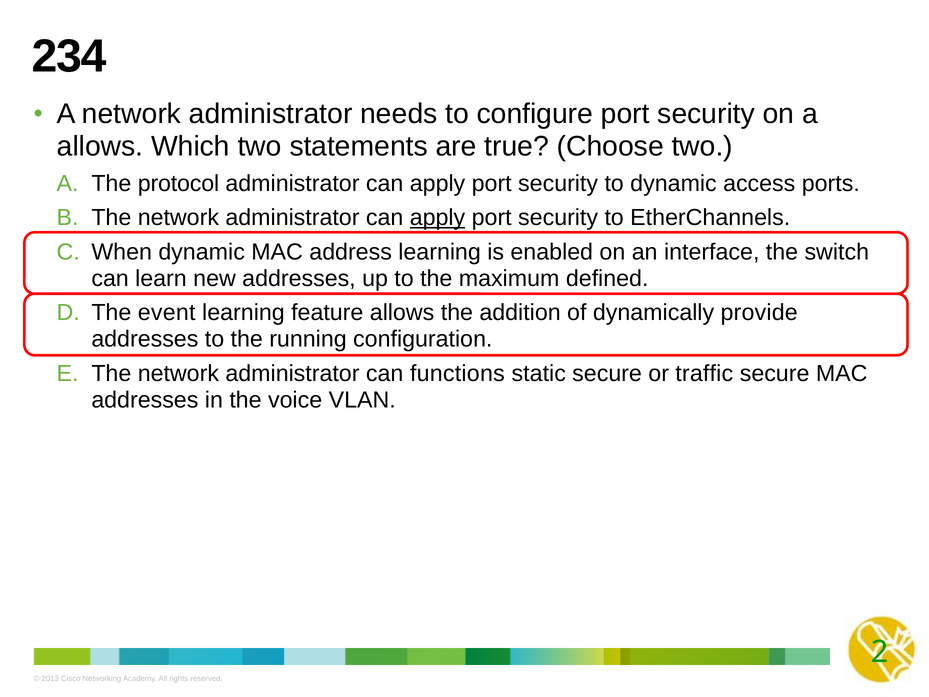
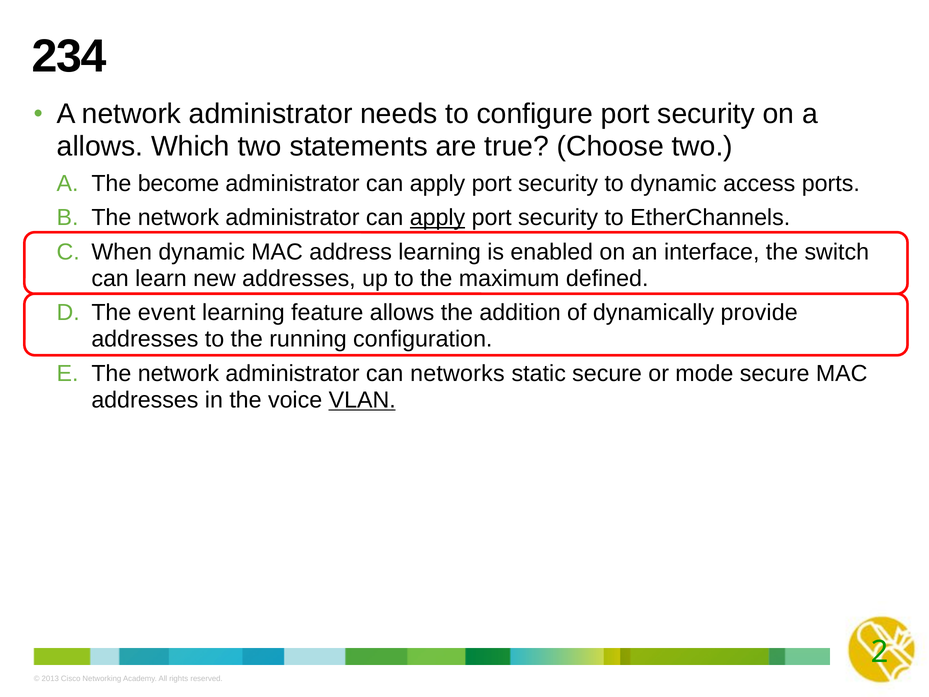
protocol: protocol -> become (179, 183)
functions: functions -> networks (457, 373)
traffic: traffic -> mode (704, 373)
VLAN underline: none -> present (362, 400)
